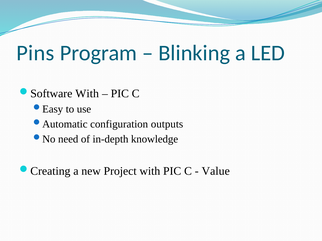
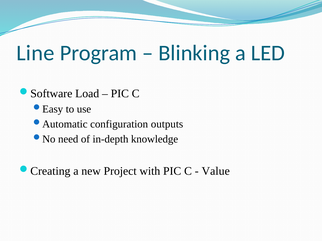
Pins: Pins -> Line (35, 53)
With: With -> Load (87, 94)
